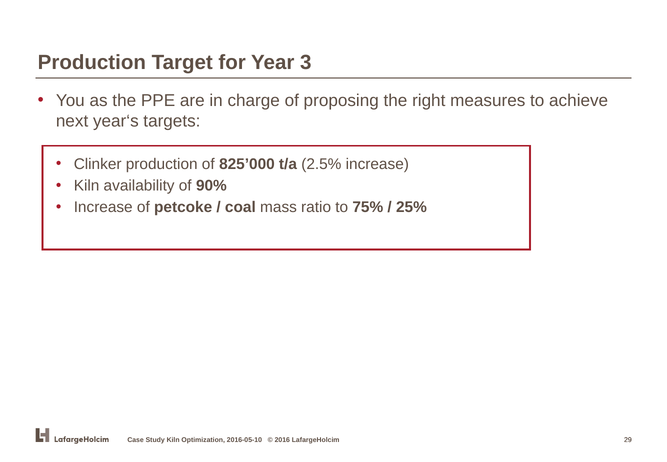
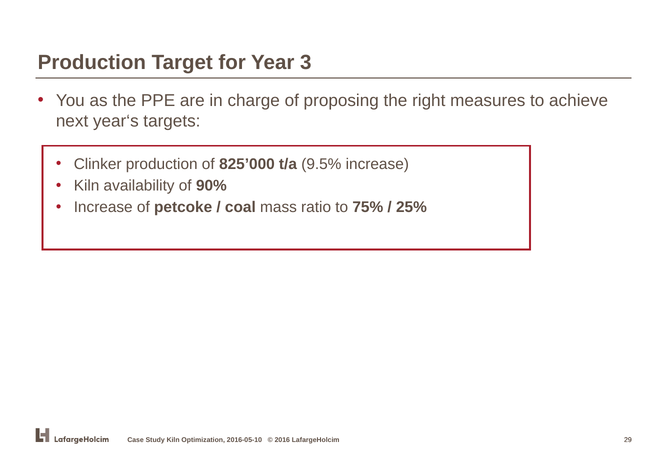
2.5%: 2.5% -> 9.5% (321, 164)
